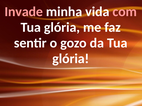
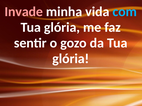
com colour: pink -> light blue (125, 12)
